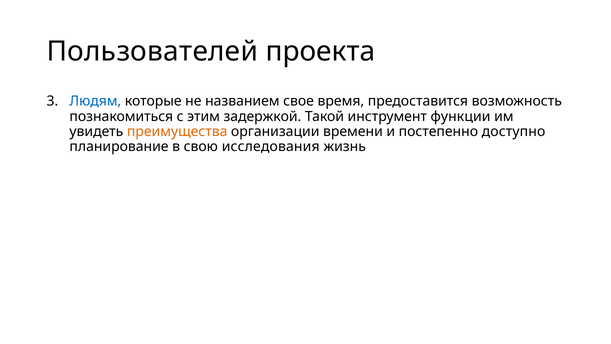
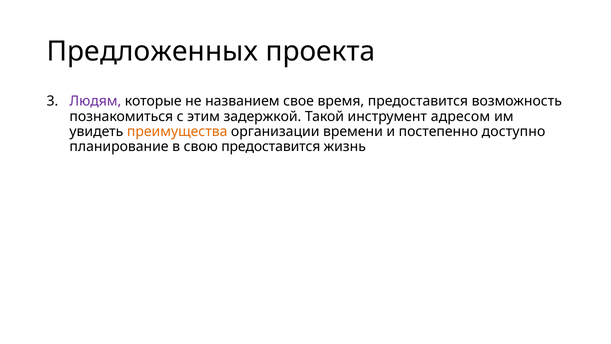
Пользователей: Пользователей -> Предложенных (152, 51)
Людям colour: blue -> purple (95, 101)
функции: функции -> адресом (461, 116)
свою исследования: исследования -> предоставится (271, 147)
